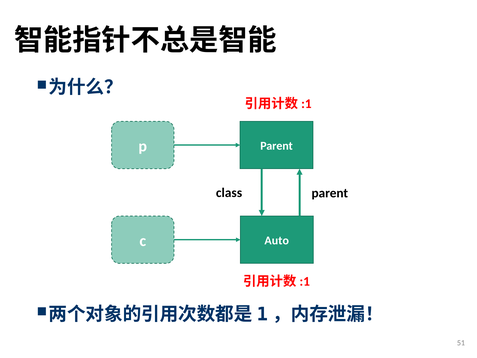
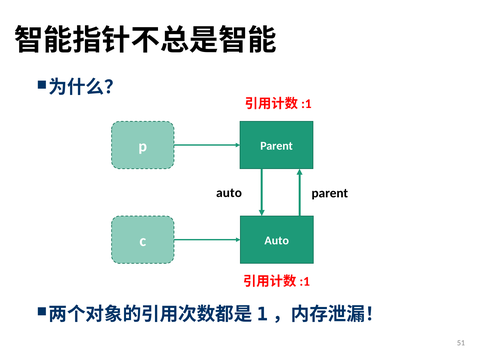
class: class -> auto (229, 193)
